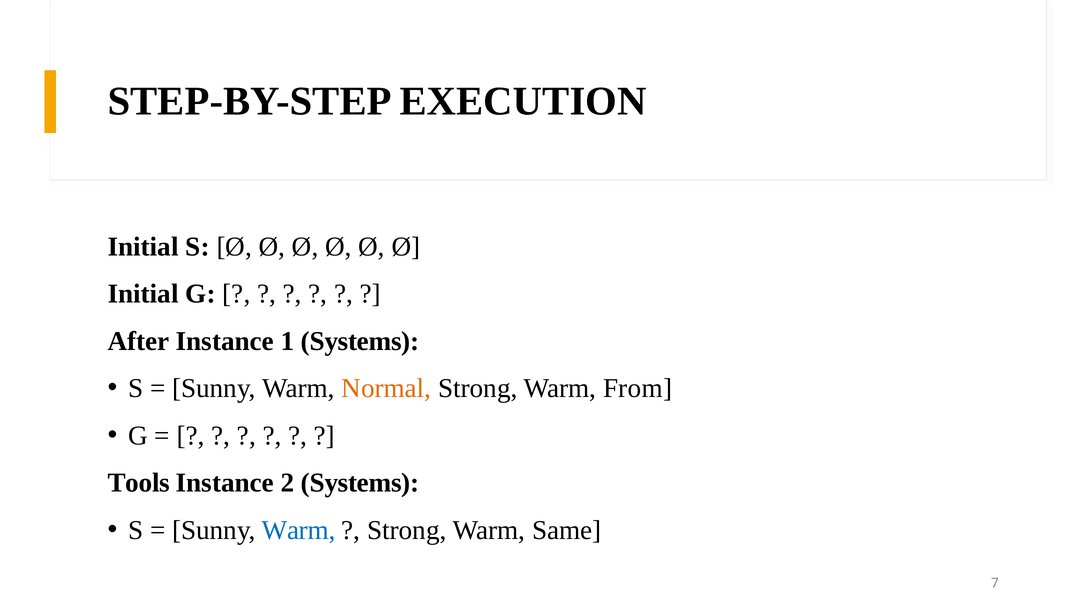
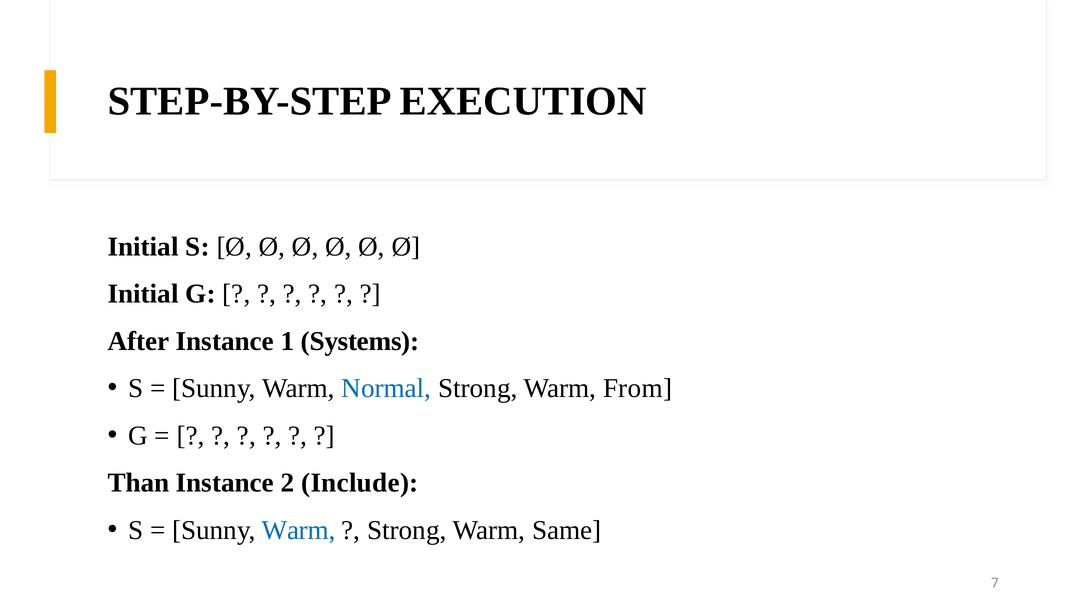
Normal colour: orange -> blue (386, 388)
Tools: Tools -> Than (139, 483)
2 Systems: Systems -> Include (360, 483)
